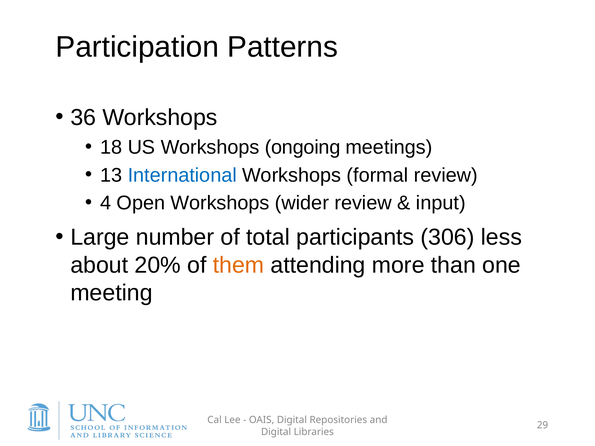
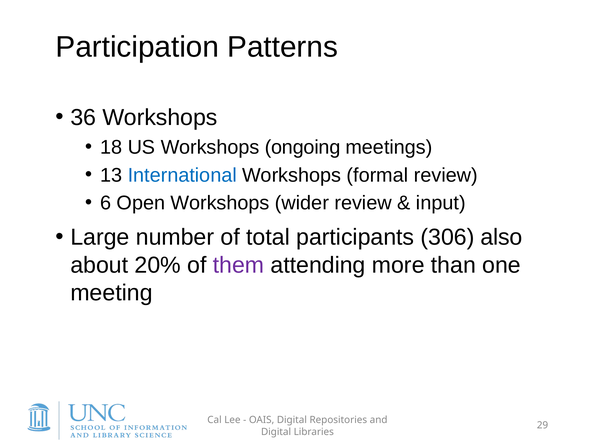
4: 4 -> 6 (106, 203)
less: less -> also (502, 237)
them colour: orange -> purple (238, 265)
